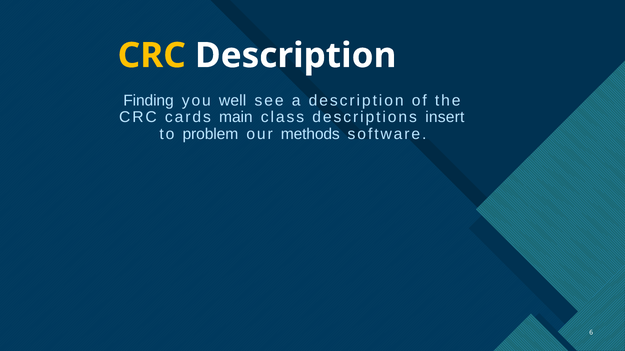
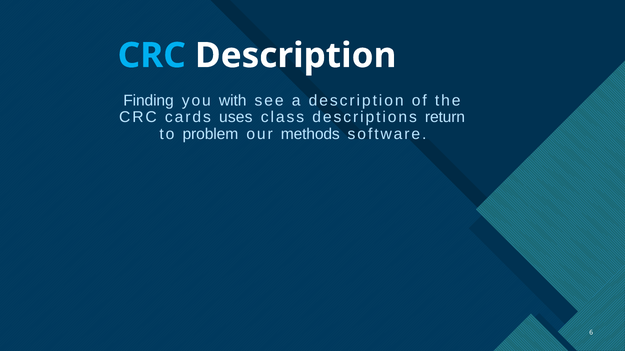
CRC colour: yellow -> light blue (152, 56)
well: well -> with (233, 101)
main: main -> uses (236, 117)
insert: insert -> return (445, 117)
